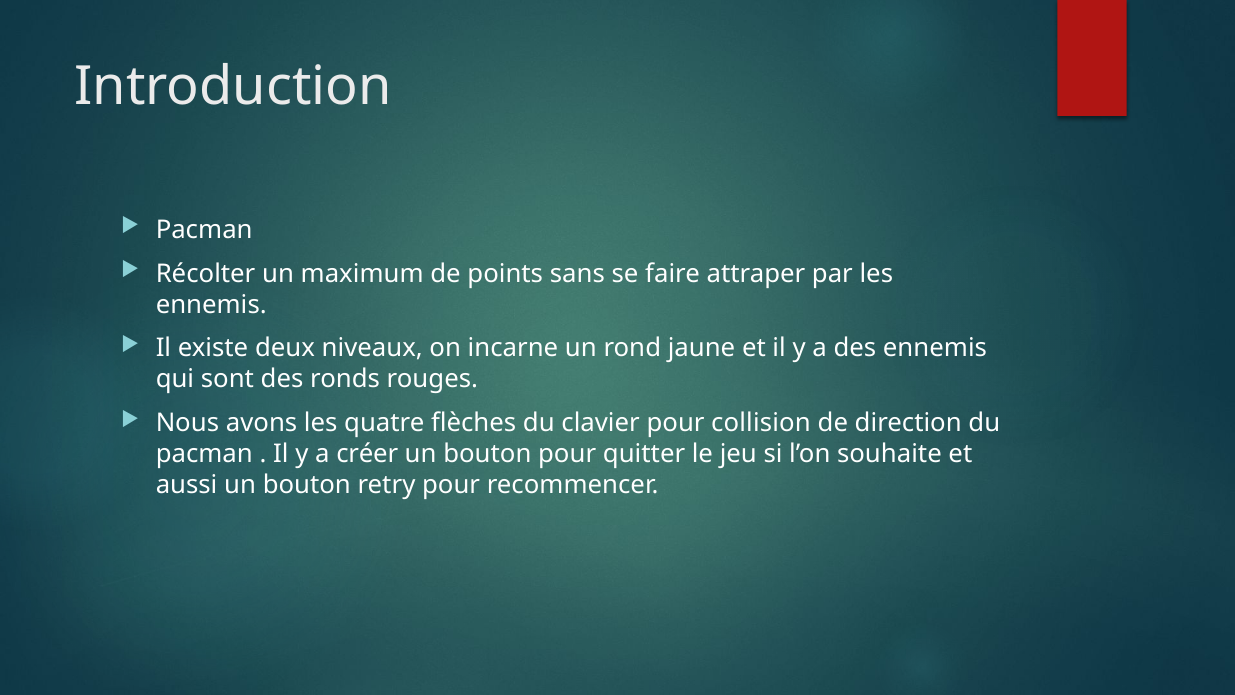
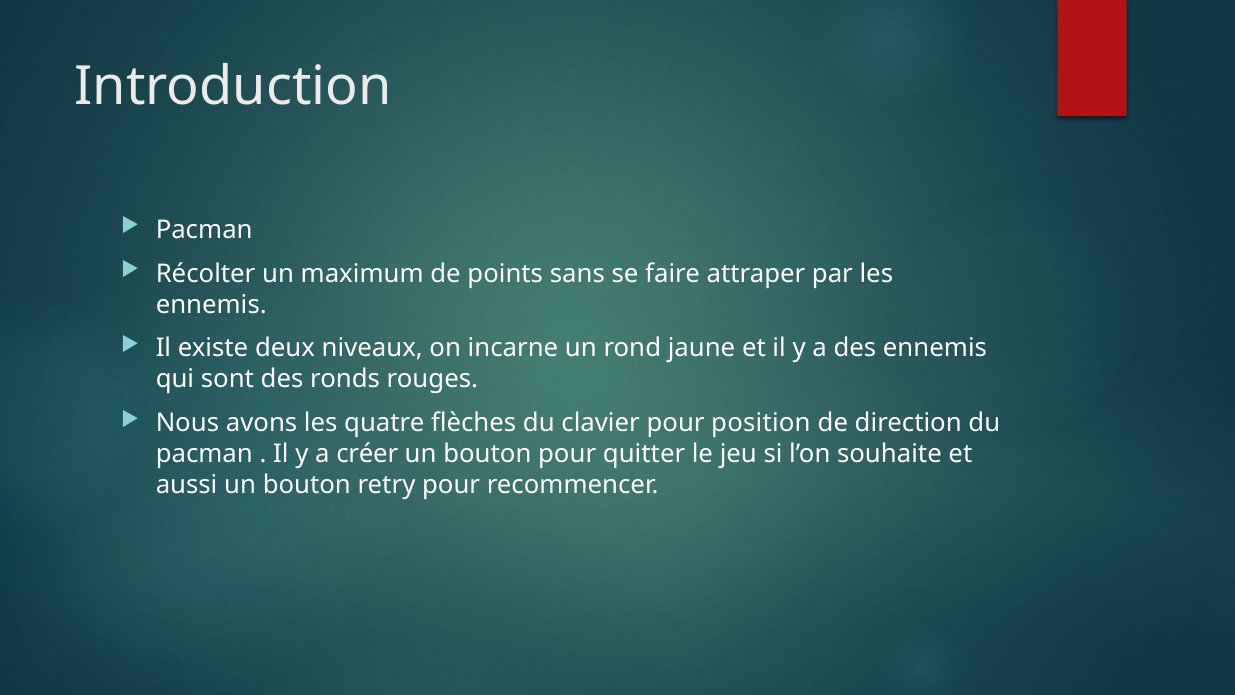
collision: collision -> position (761, 423)
